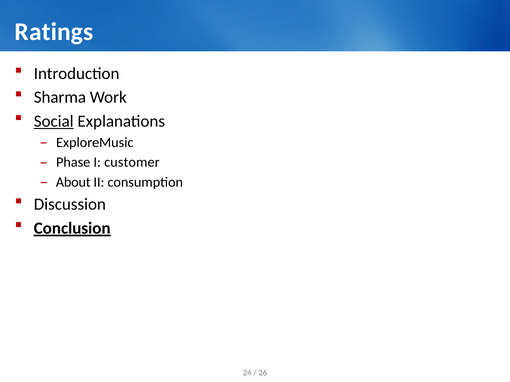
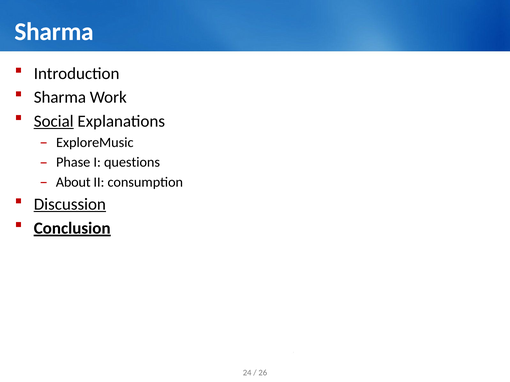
Ratings: Ratings -> Sharma (54, 32)
customer: customer -> questions (132, 162)
Discussion underline: none -> present (70, 205)
